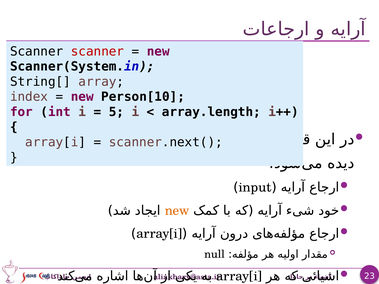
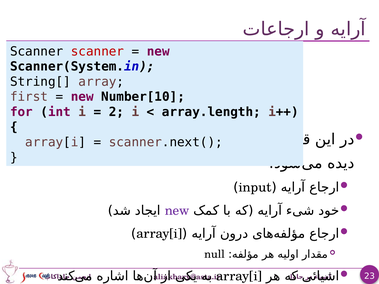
index: index -> first (29, 97)
Person[10: Person[10 -> Number[10 (143, 97)
5: 5 -> 2 (116, 112)
new colour: orange -> purple (177, 211)
